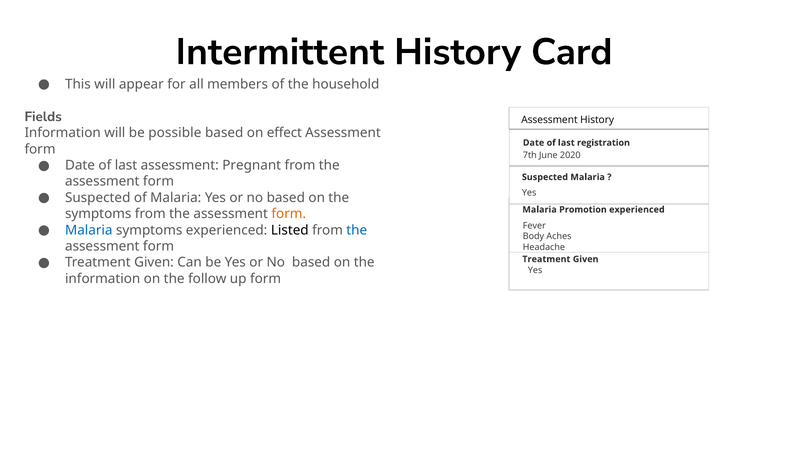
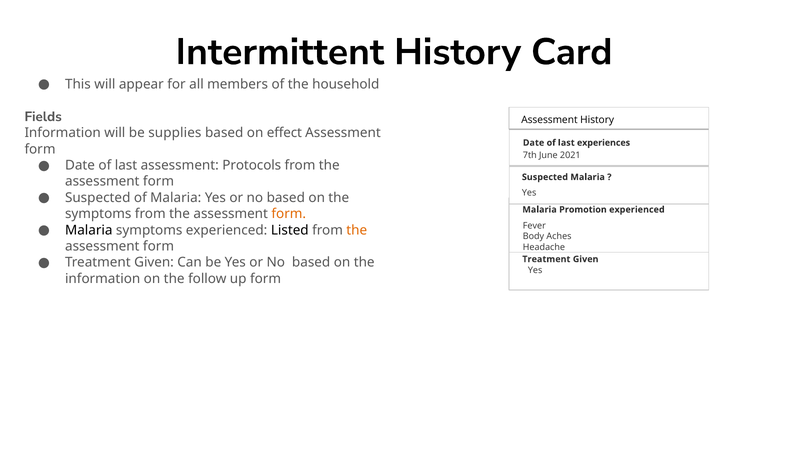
possible: possible -> supplies (175, 133)
registration: registration -> experiences (604, 143)
2020: 2020 -> 2021 (570, 155)
Pregnant: Pregnant -> Protocols (252, 165)
Malaria colour: blue -> black (89, 230)
the colour: blue -> orange (357, 230)
